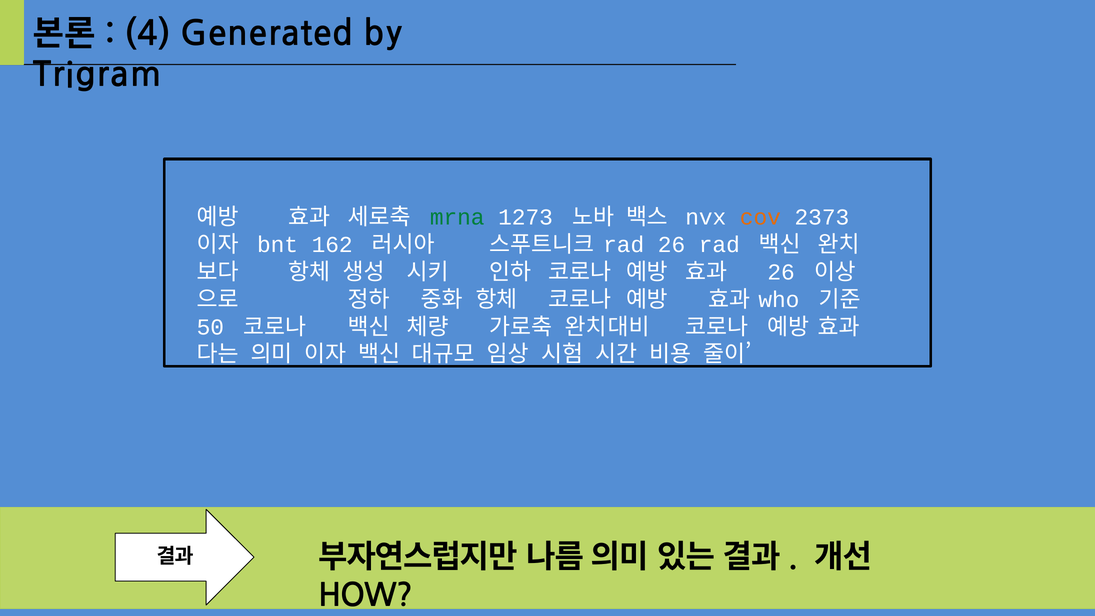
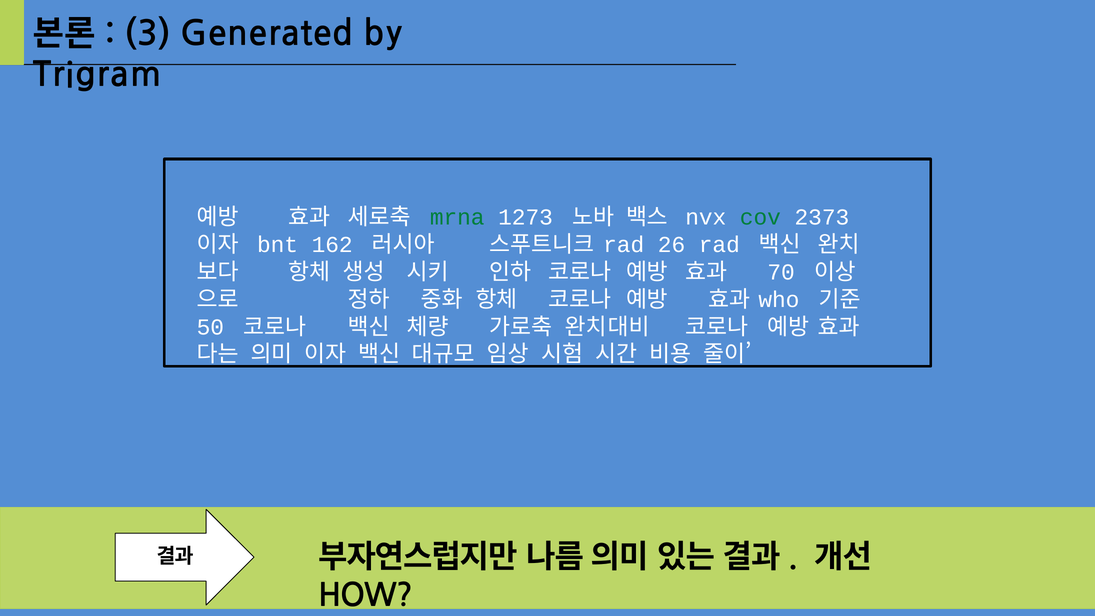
4: 4 -> 3 (148, 34)
cov colour: orange -> green (760, 217)
26: 26 -> 70 (781, 272)
